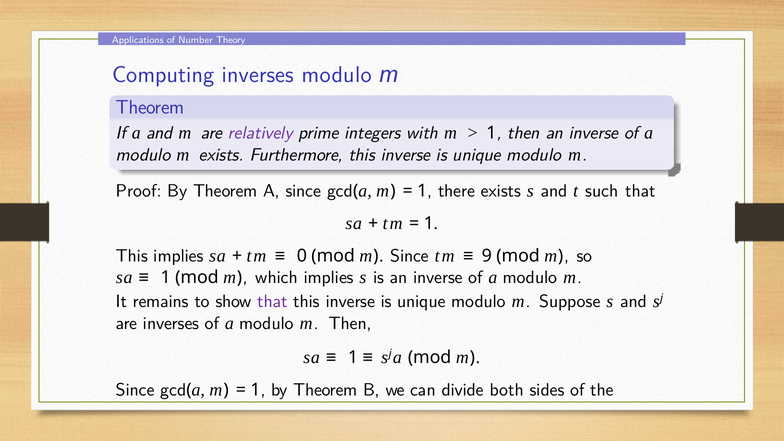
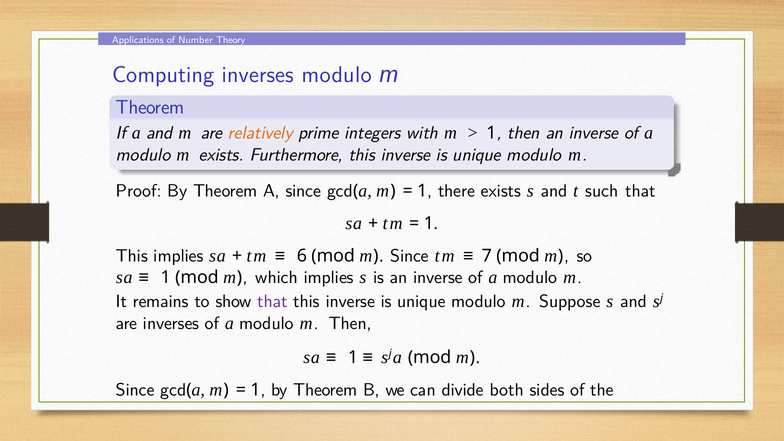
relatively colour: purple -> orange (260, 133)
0: 0 -> 6 (302, 256)
9: 9 -> 7 (487, 256)
